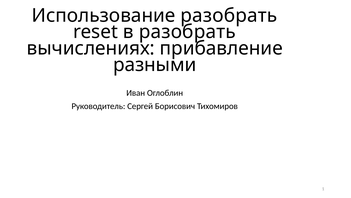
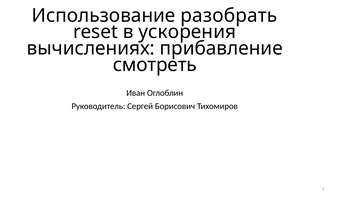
в разобрать: разобрать -> ускорения (187, 32)
разными: разными -> смотреть (155, 65)
